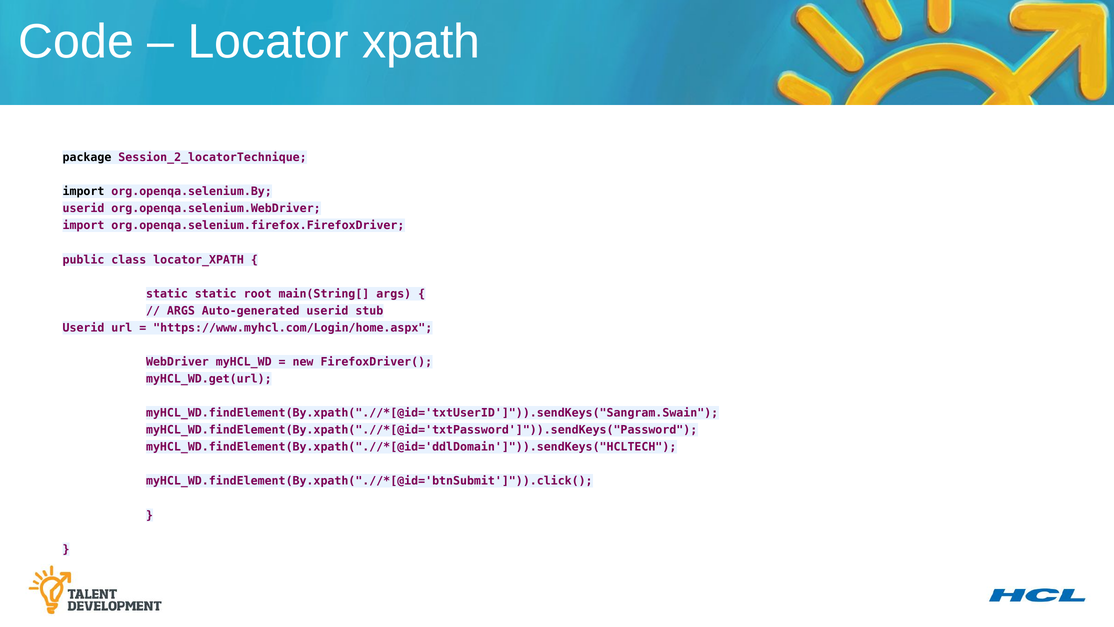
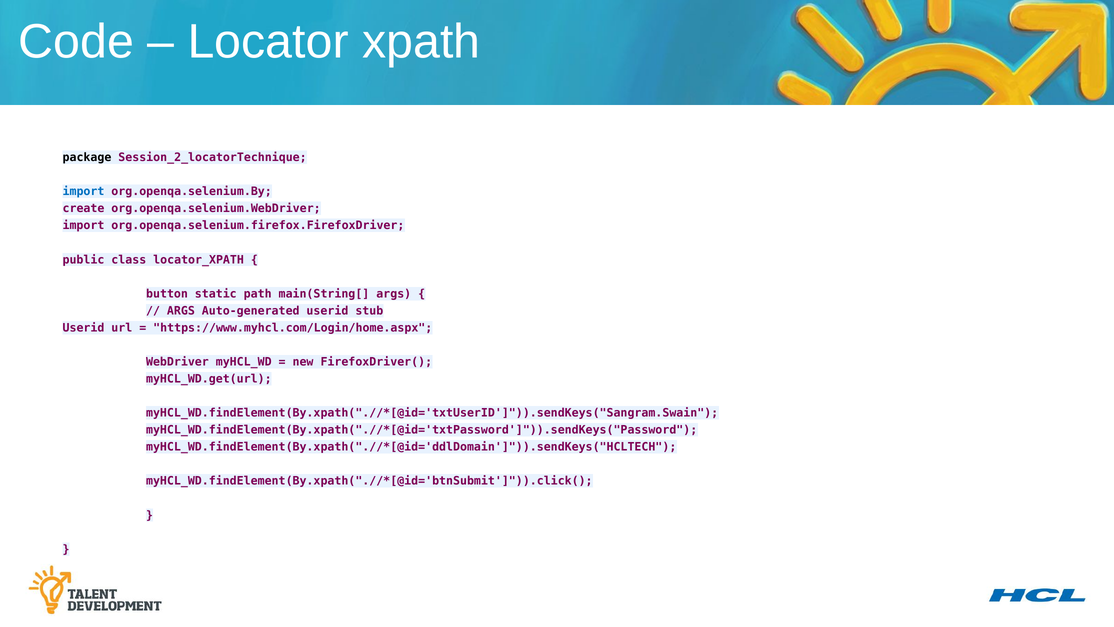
import colour: black -> blue (83, 191)
userid: userid -> create (83, 208)
static: static -> button (167, 294)
root: root -> path (258, 294)
